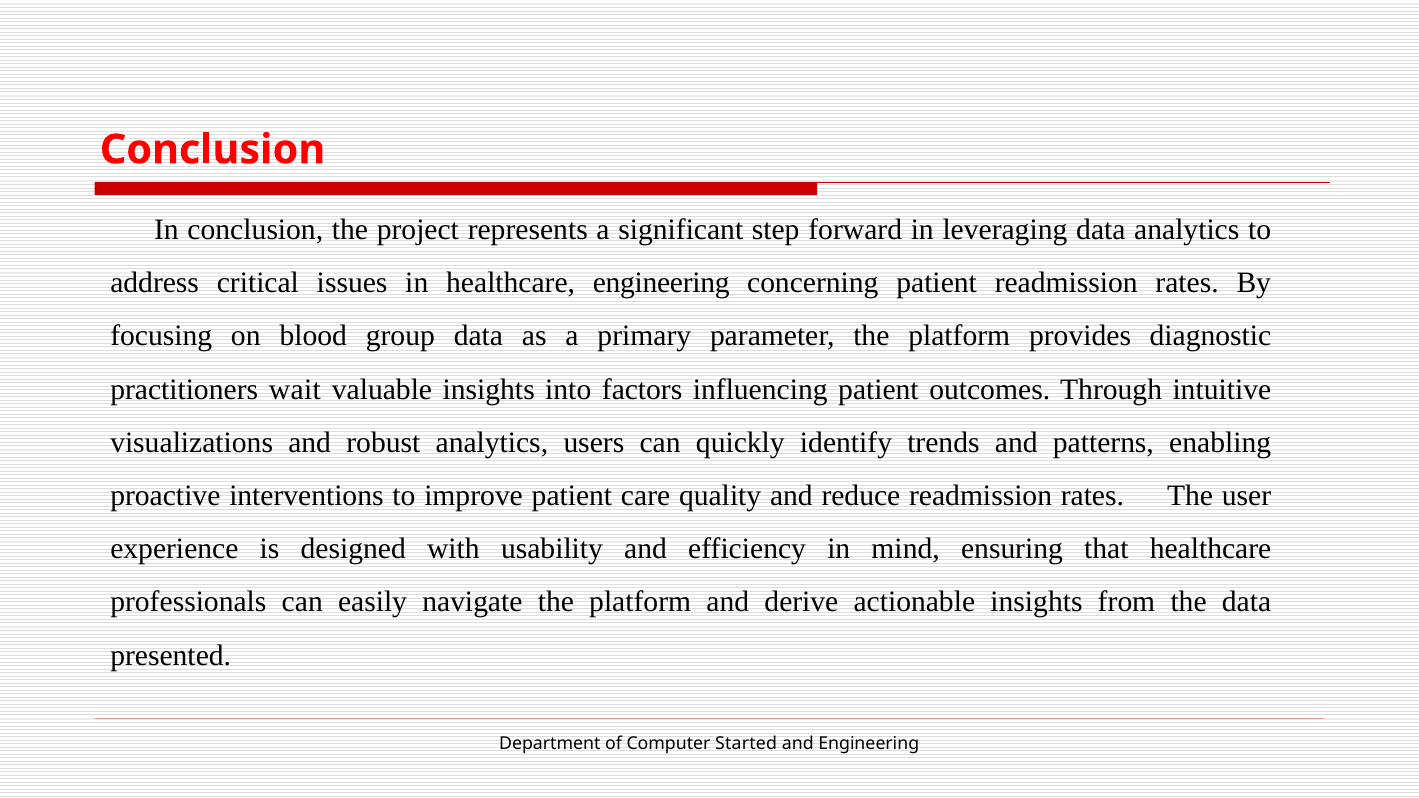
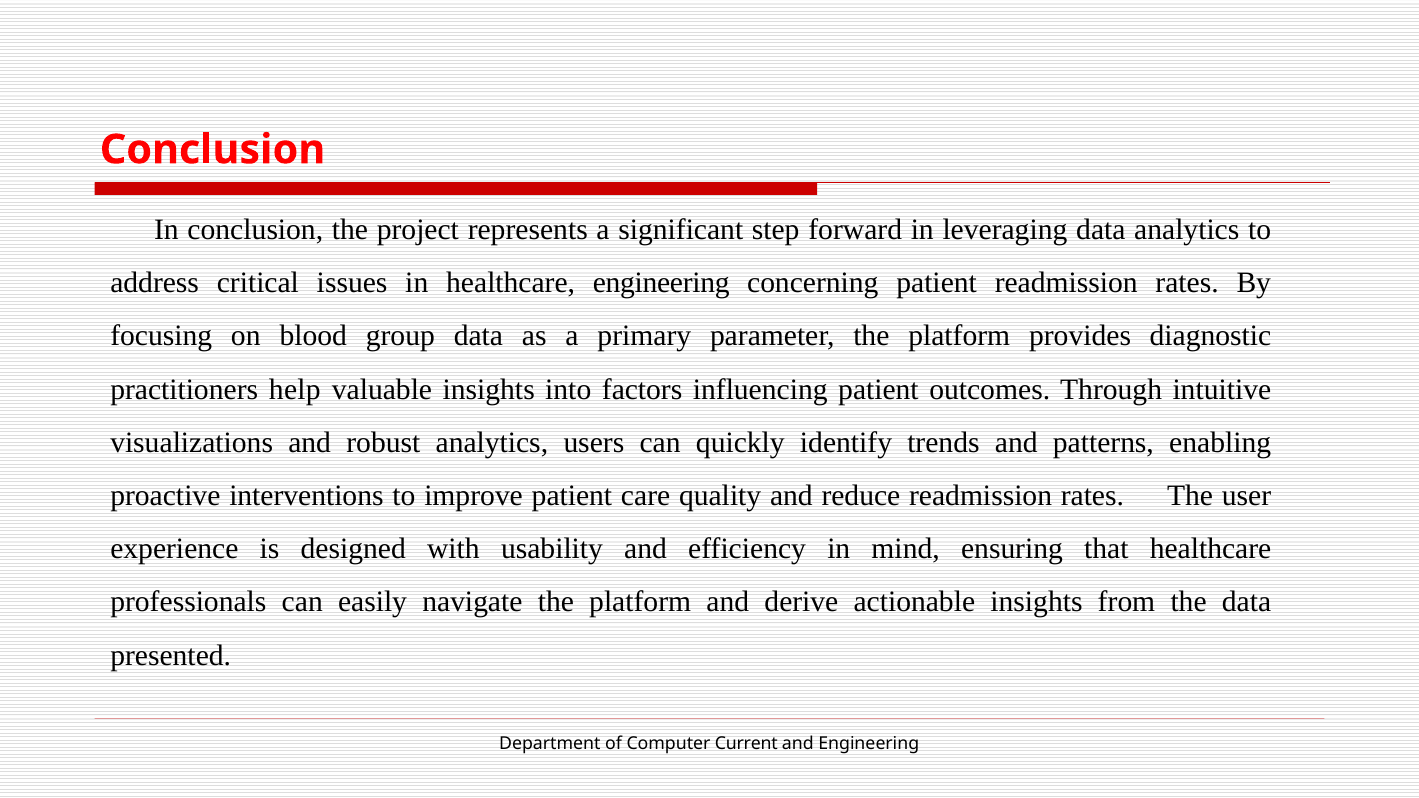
wait: wait -> help (295, 389)
Started: Started -> Current (746, 744)
